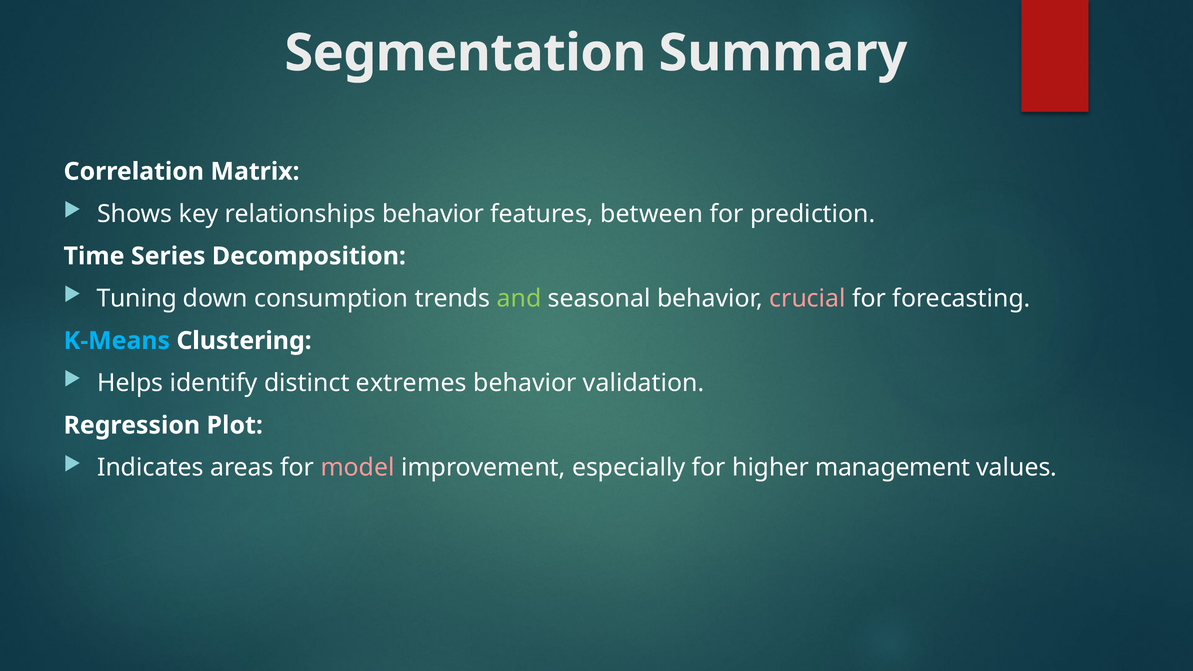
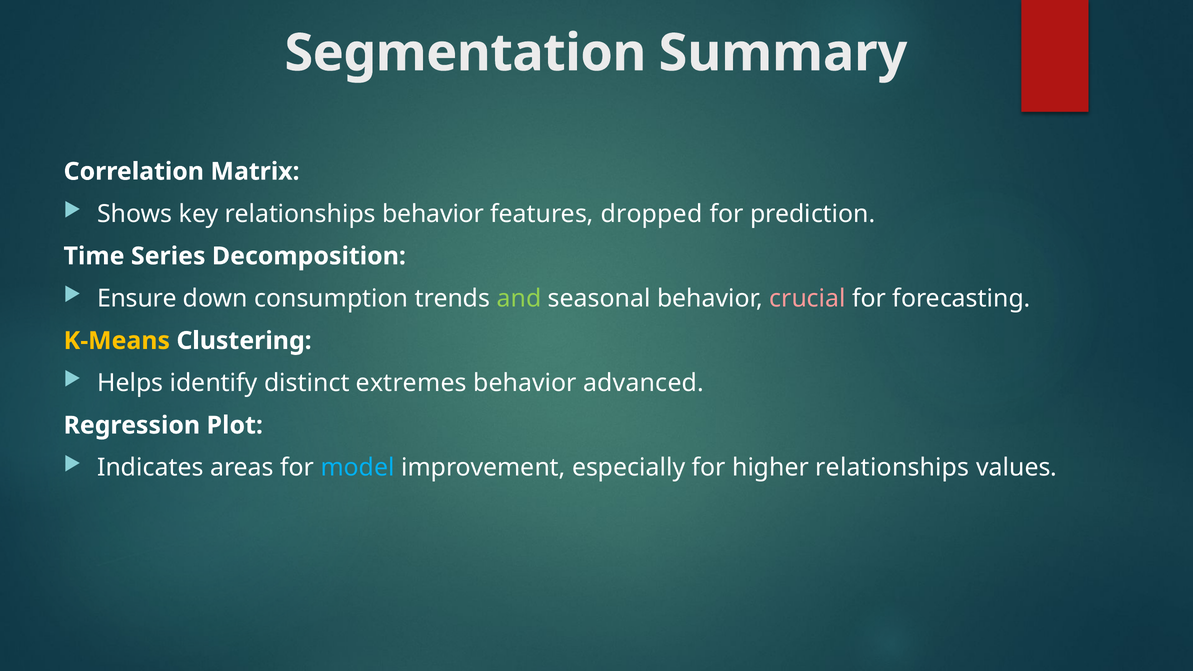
between: between -> dropped (652, 214)
Tuning: Tuning -> Ensure (137, 298)
K-Means colour: light blue -> yellow (117, 341)
validation: validation -> advanced (644, 383)
model colour: pink -> light blue (358, 468)
higher management: management -> relationships (892, 468)
